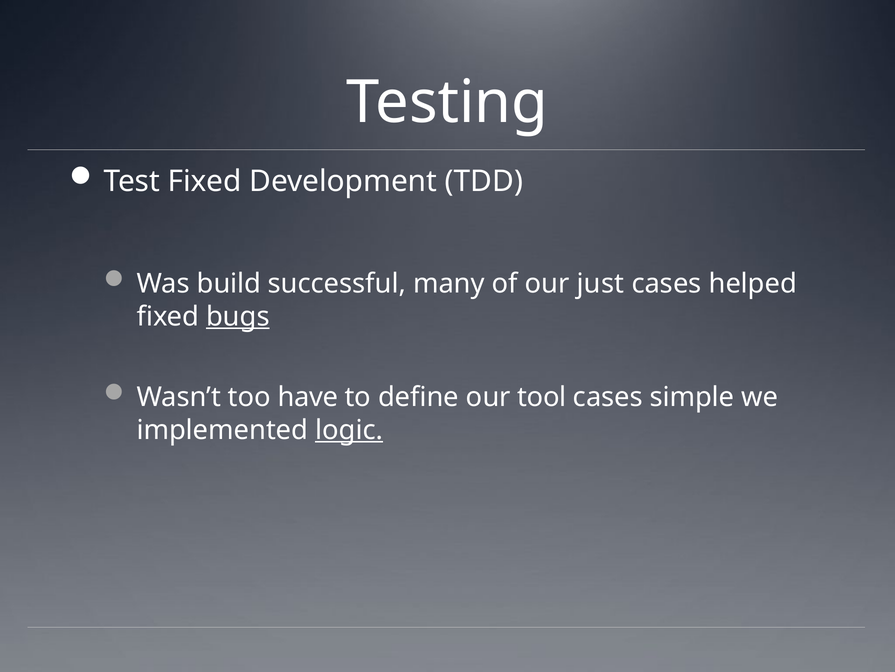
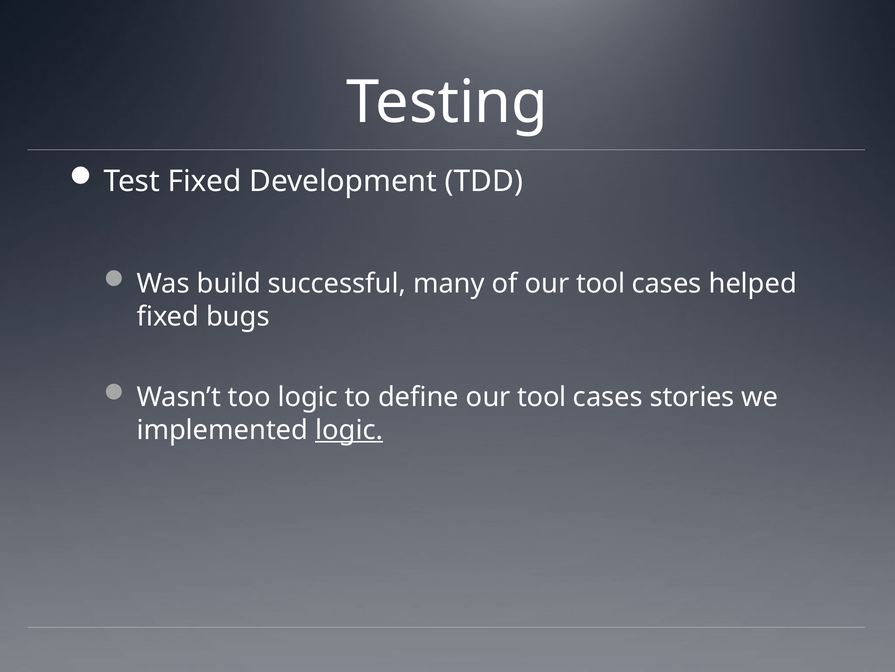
of our just: just -> tool (601, 283)
bugs underline: present -> none (238, 316)
too have: have -> logic (308, 397)
simple: simple -> stories (692, 397)
